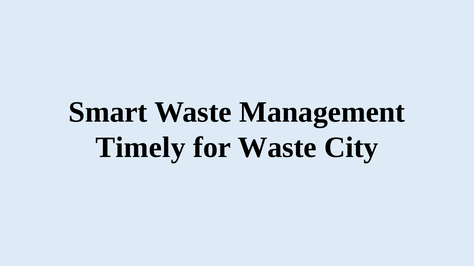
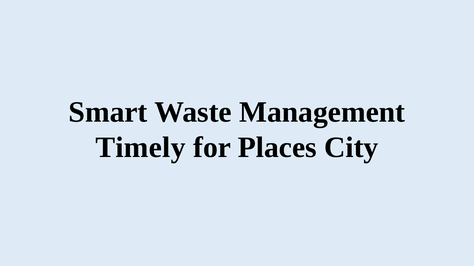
for Waste: Waste -> Places (277, 148)
